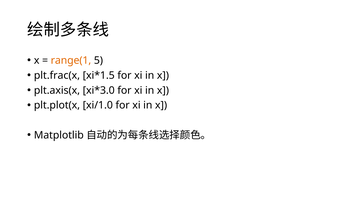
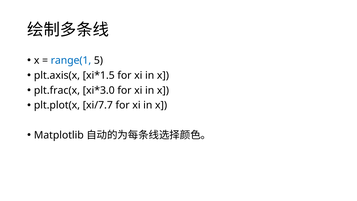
range(1 colour: orange -> blue (71, 60)
plt.frac(x: plt.frac(x -> plt.axis(x (57, 75)
plt.axis(x: plt.axis(x -> plt.frac(x (57, 90)
xi/1.0: xi/1.0 -> xi/7.7 (98, 105)
